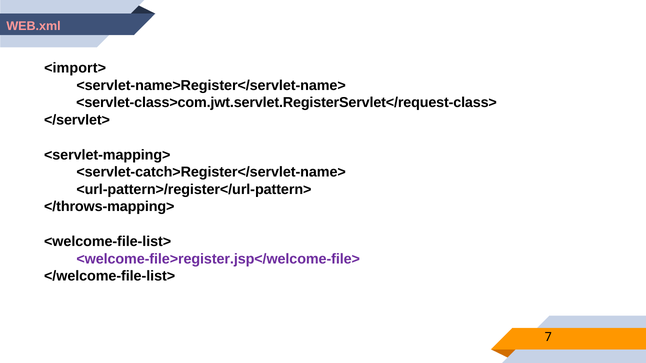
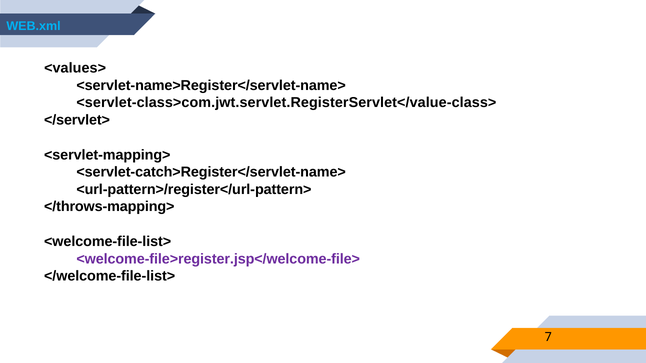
WEB.xml colour: pink -> light blue (34, 26)
<import>: <import> -> <values> (75, 68)
<servlet-class>com.jwt.servlet.RegisterServlet</request-class>: <servlet-class>com.jwt.servlet.RegisterServlet</request-class> -> <servlet-class>com.jwt.servlet.RegisterServlet</value-class> (286, 103)
